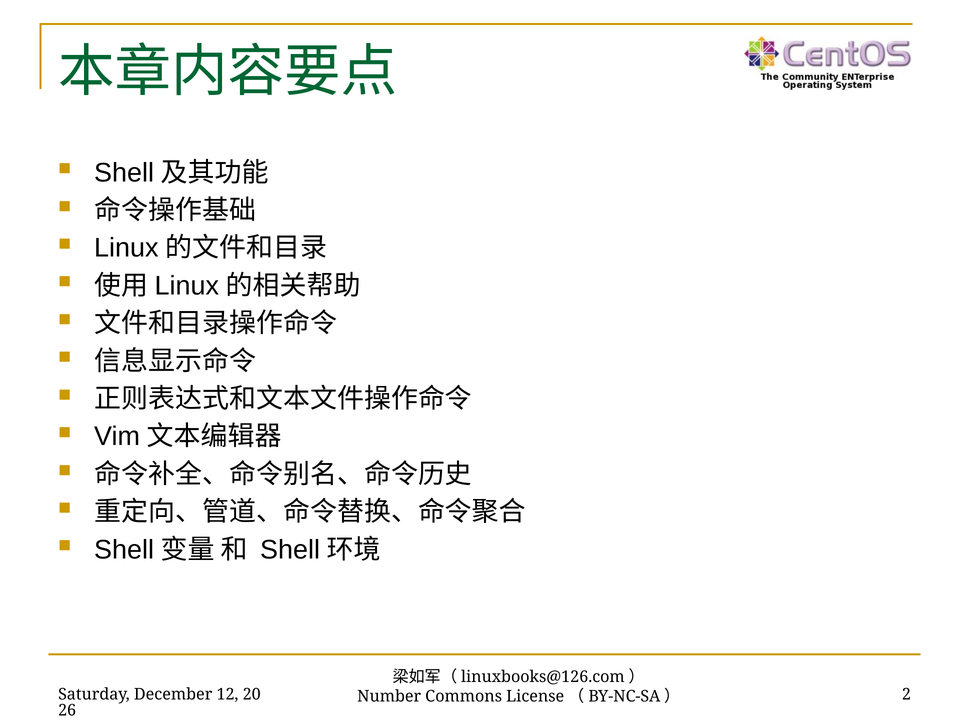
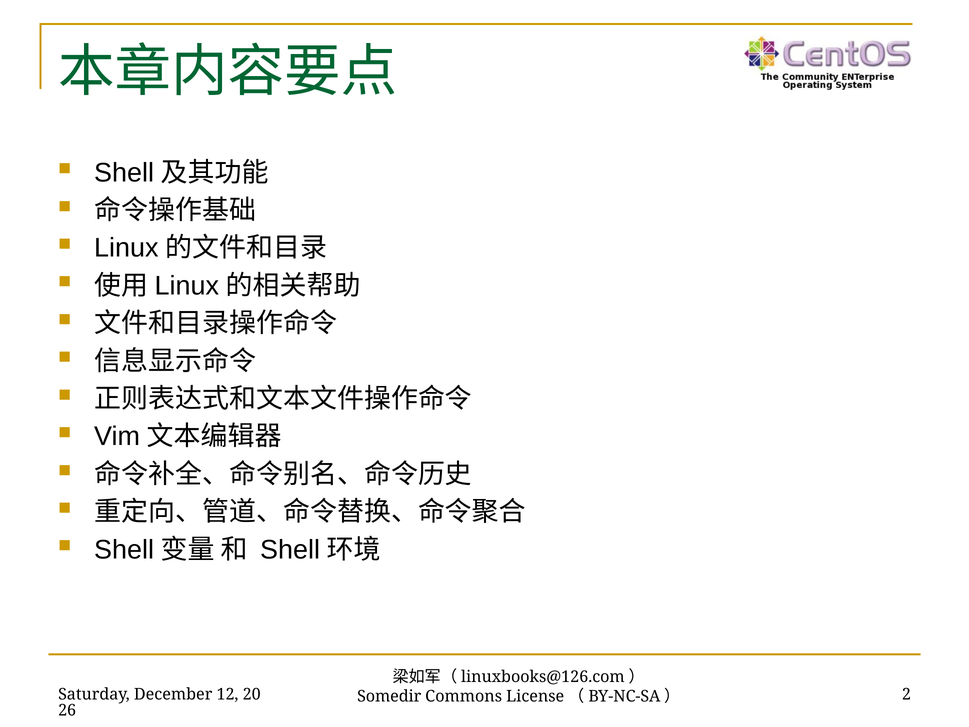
Number: Number -> Somedir (389, 696)
